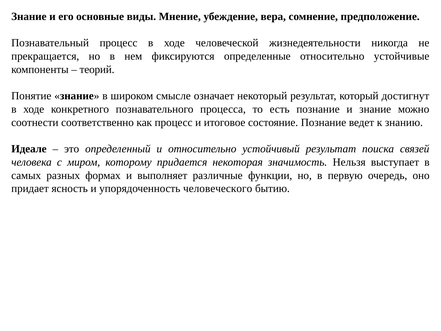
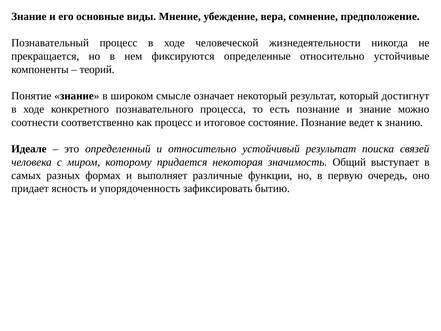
Нельзя: Нельзя -> Общий (349, 162)
человеческого: человеческого -> зафиксировать (218, 188)
